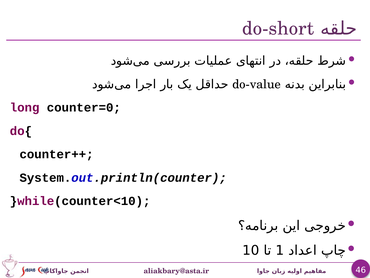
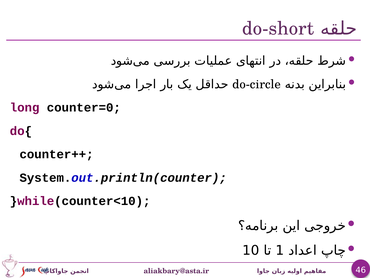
do-value: do-value -> do-circle (257, 84)
